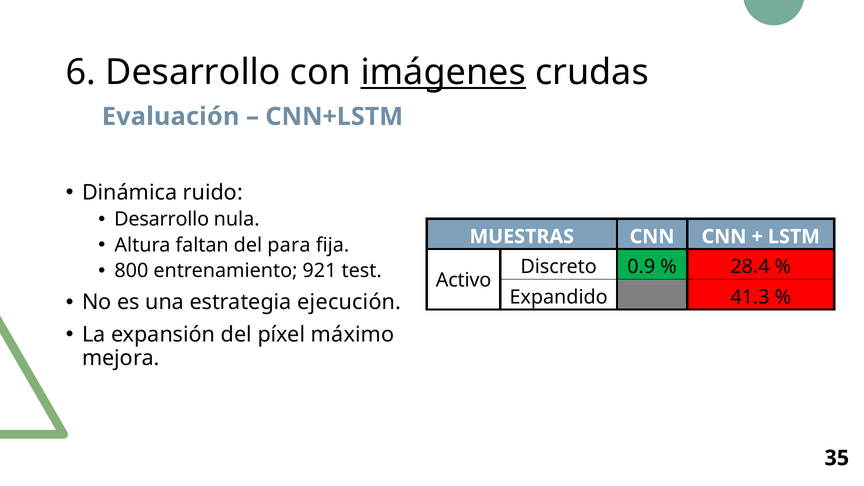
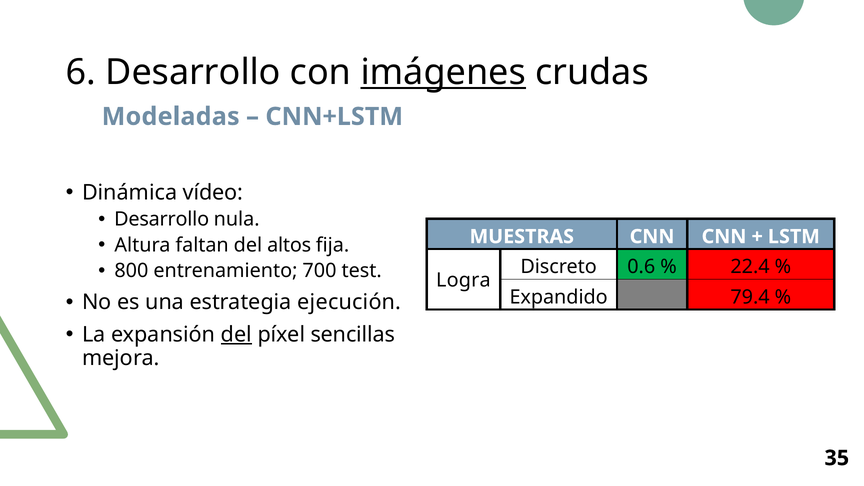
Evaluación: Evaluación -> Modeladas (171, 117)
ruido: ruido -> vídeo (213, 192)
para: para -> altos (289, 245)
921: 921 -> 700 (319, 271)
0.9: 0.9 -> 0.6 (641, 267)
28.4: 28.4 -> 22.4 (750, 267)
Activo: Activo -> Logra (463, 280)
41.3: 41.3 -> 79.4 (750, 297)
del underline: none -> present (236, 335)
máximo: máximo -> sencillas (353, 335)
